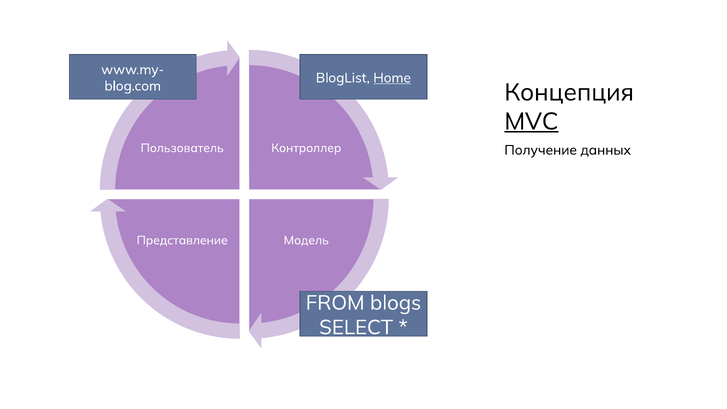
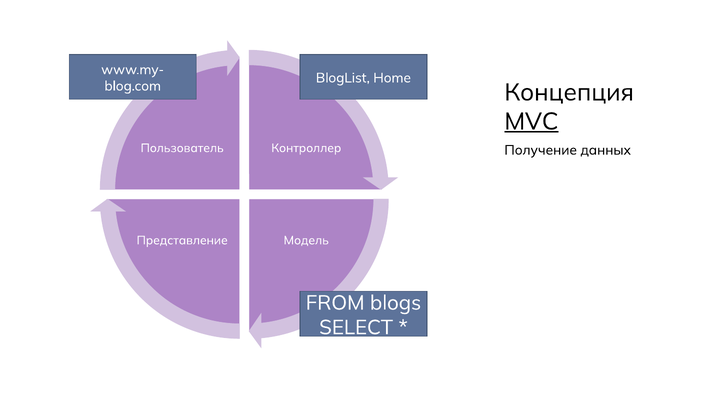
Home underline: present -> none (392, 78)
